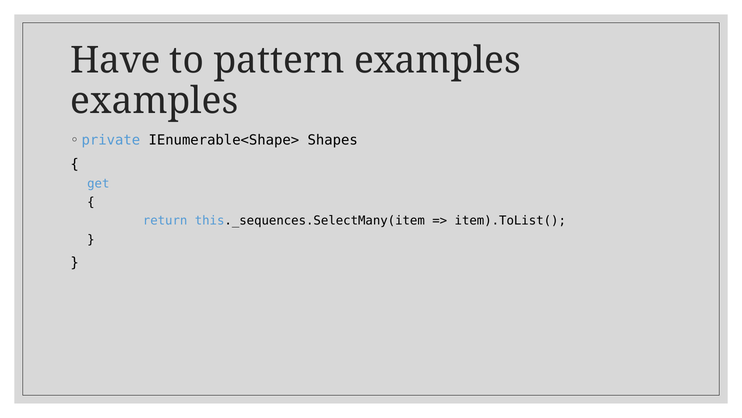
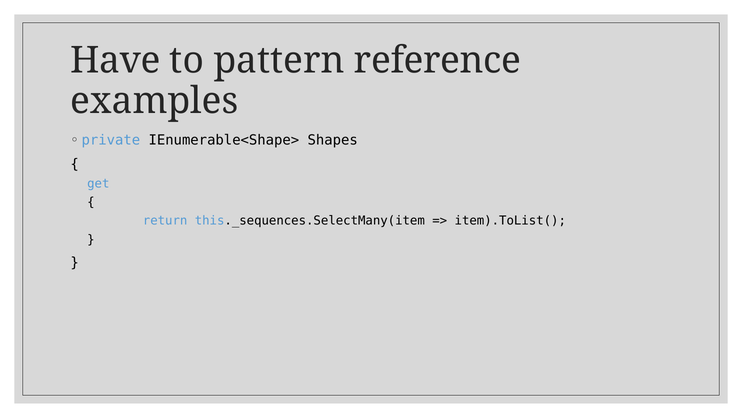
pattern examples: examples -> reference (438, 61)
